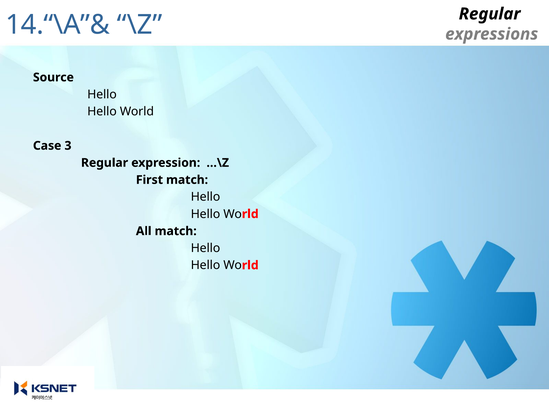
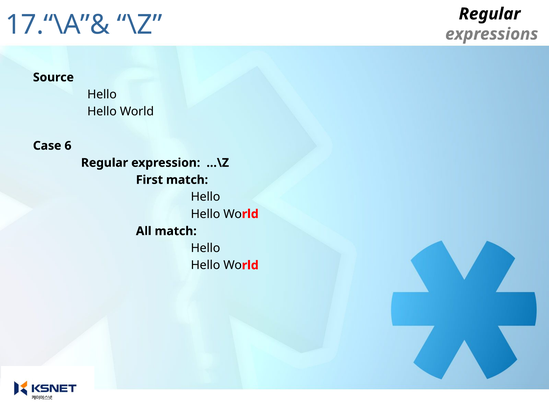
14.“\A”&: 14.“\A”& -> 17.“\A”& (58, 25)
3: 3 -> 6 (68, 146)
